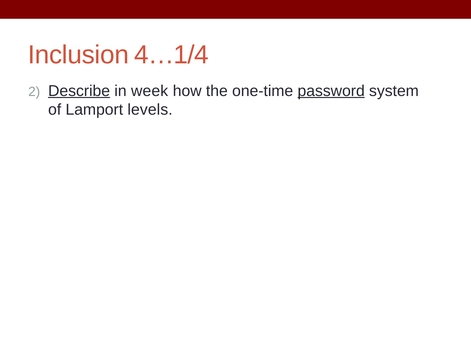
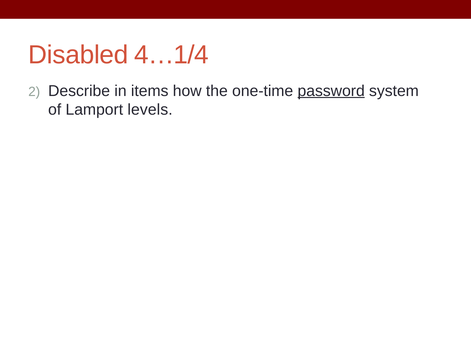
Inclusion: Inclusion -> Disabled (78, 55)
Describe underline: present -> none (79, 91)
week: week -> items (150, 91)
